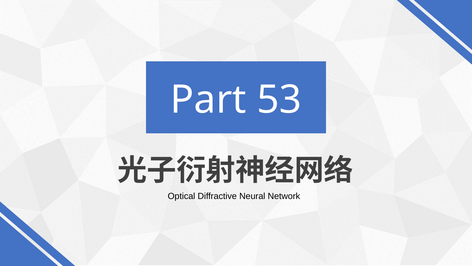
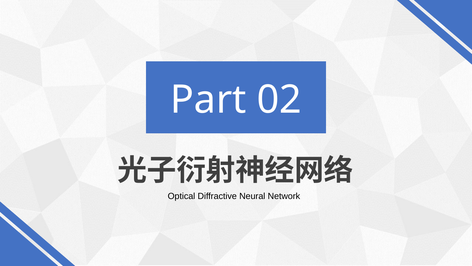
53: 53 -> 02 (279, 100)
